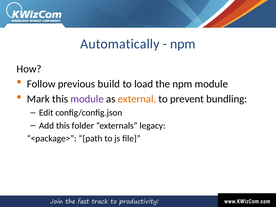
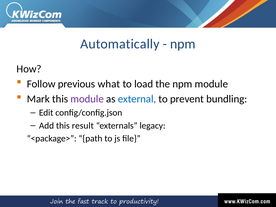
build: build -> what (109, 84)
external colour: orange -> blue (137, 99)
folder: folder -> result (83, 126)
